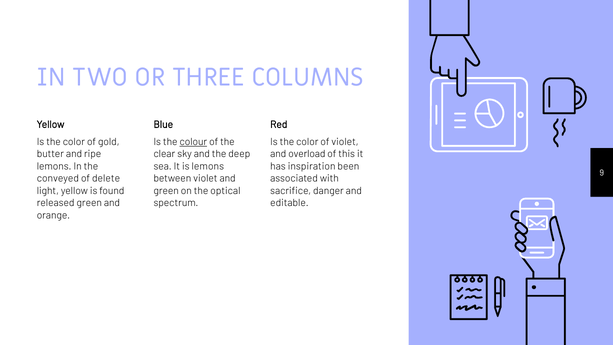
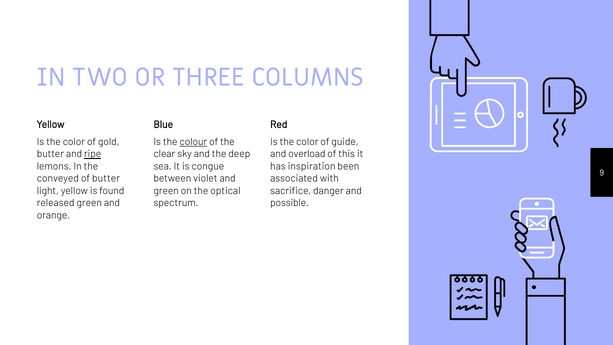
of violet: violet -> guide (345, 142)
ripe underline: none -> present (93, 154)
is lemons: lemons -> congue (208, 166)
of delete: delete -> butter (106, 179)
editable: editable -> possible (289, 203)
